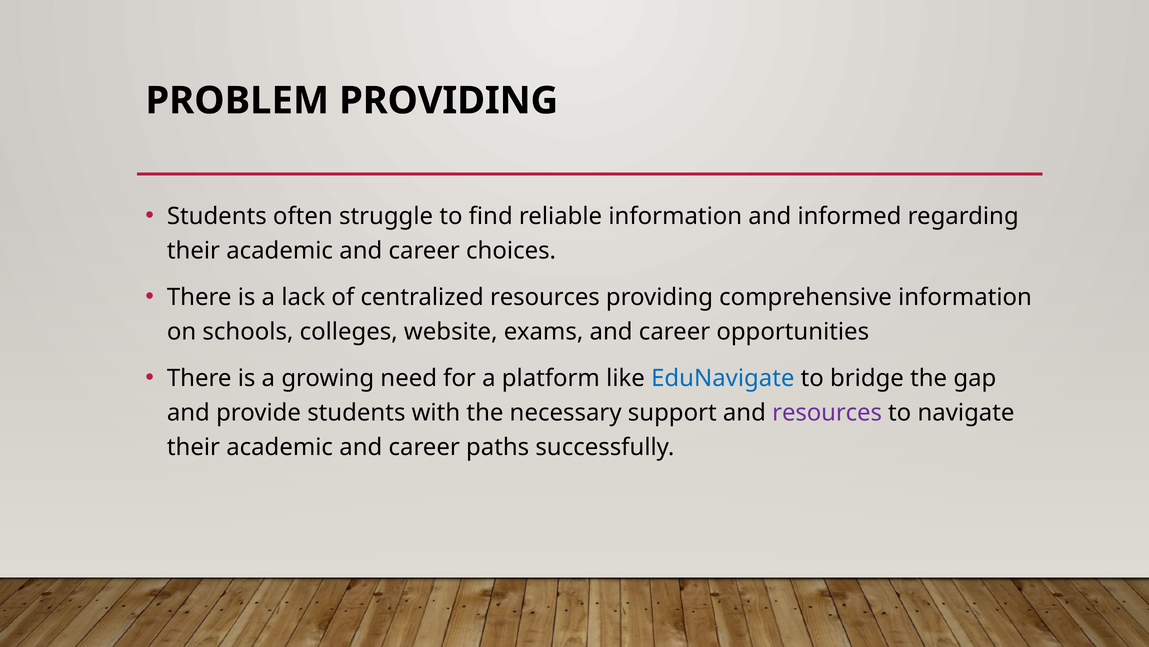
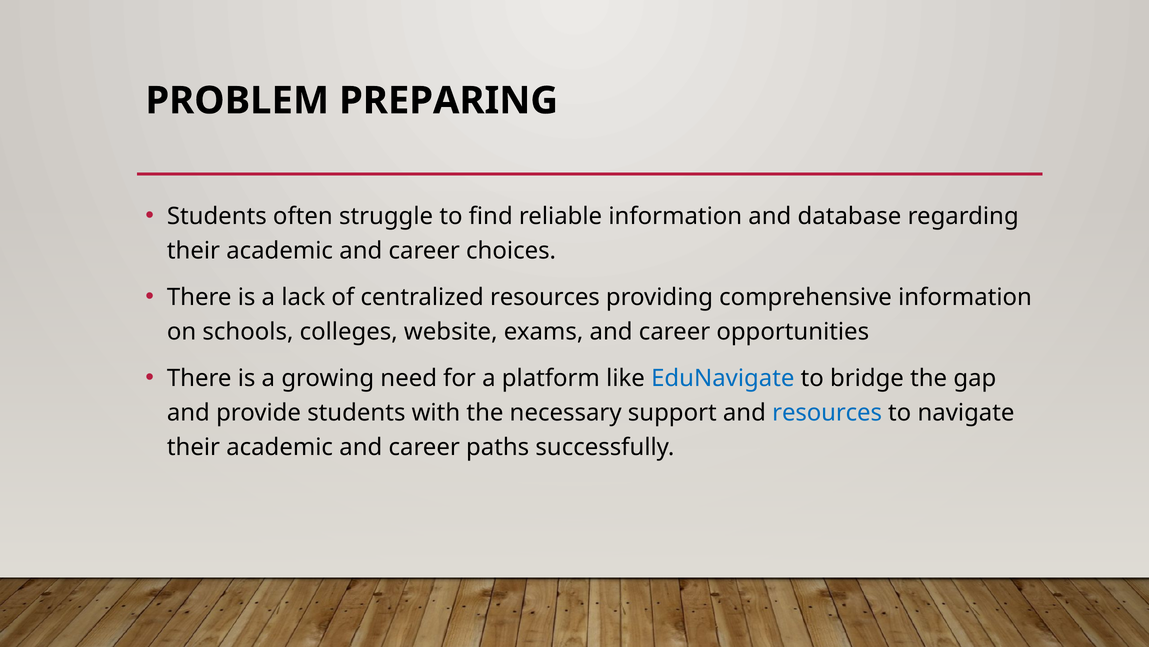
PROBLEM PROVIDING: PROVIDING -> PREPARING (449, 101)
informed: informed -> database (849, 216)
resources colour: purple -> blue (827, 412)
